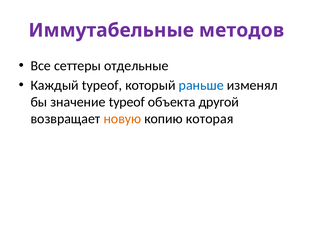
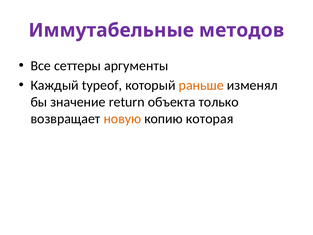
отдельные: отдельные -> аргументы (136, 66)
раньше colour: blue -> orange (201, 85)
значение typeof: typeof -> return (127, 102)
другой: другой -> только (219, 102)
